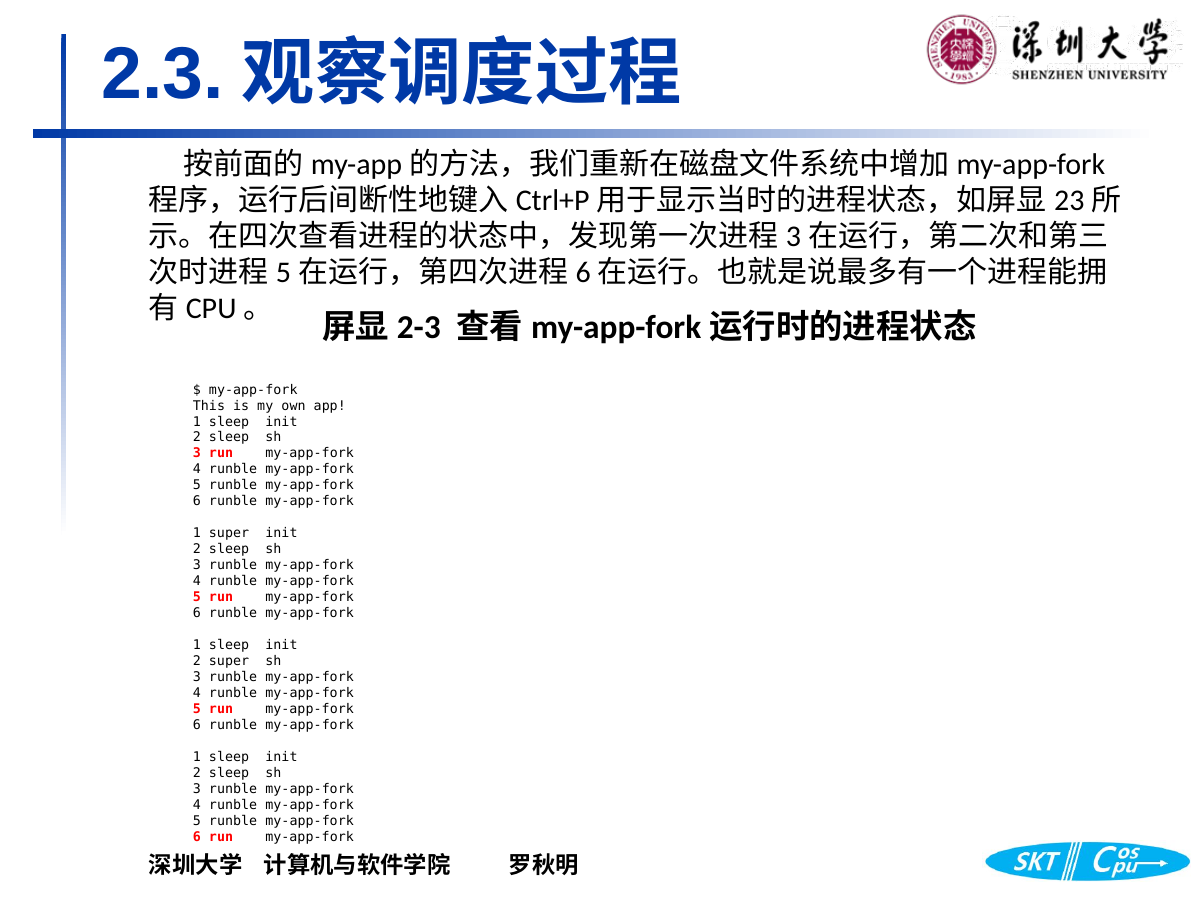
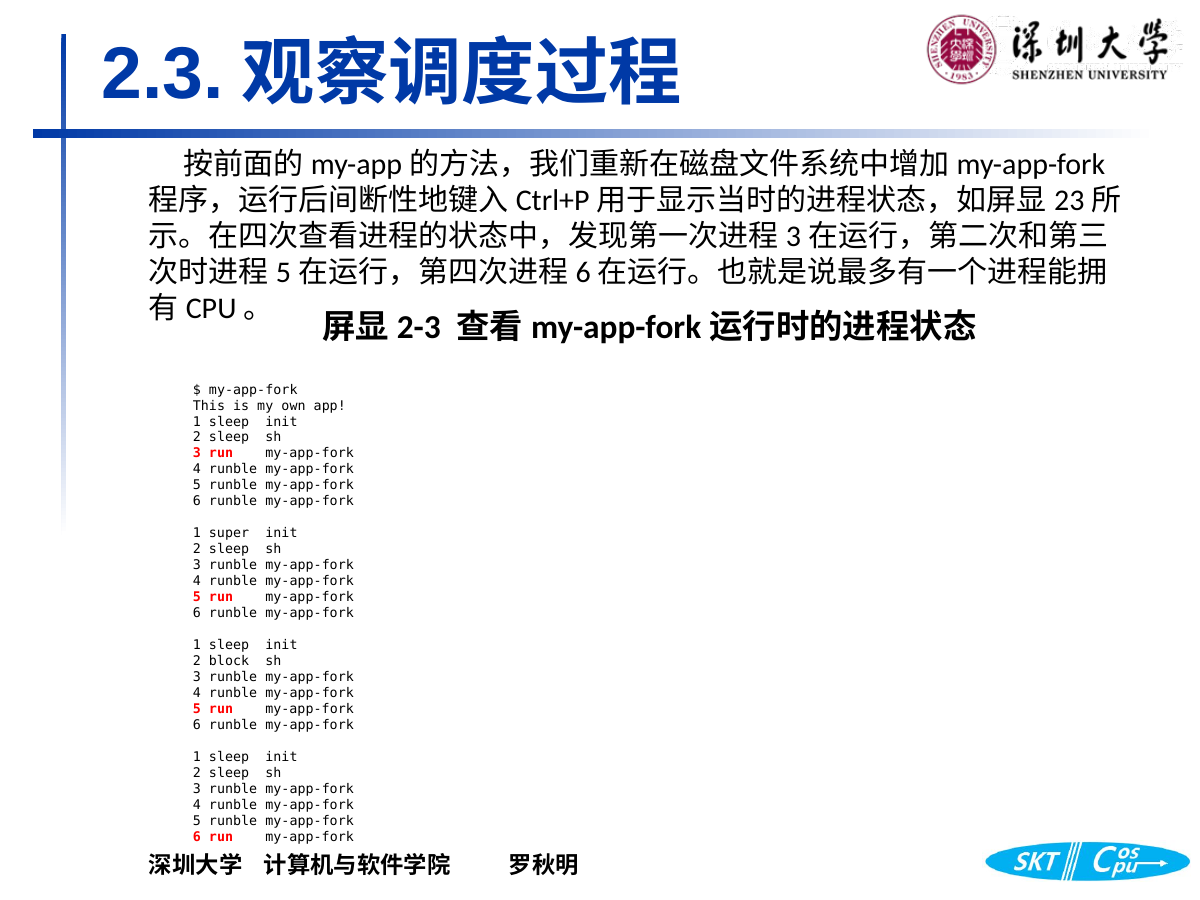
2 super: super -> block (229, 661)
